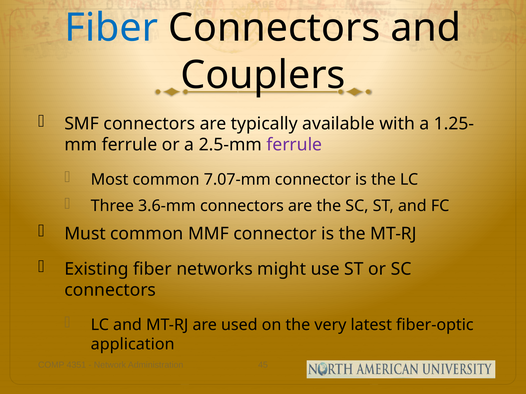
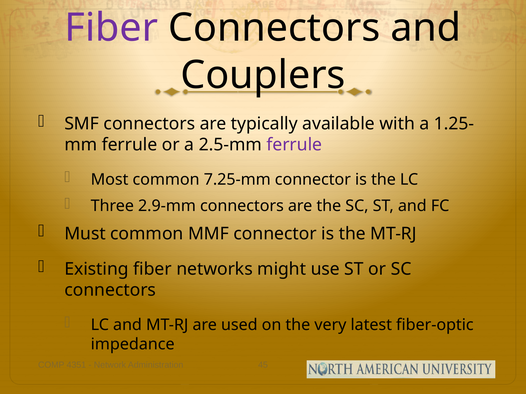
Fiber colour: blue -> purple (111, 28)
7.07-mm: 7.07-mm -> 7.25-mm (237, 180)
3.6-mm: 3.6-mm -> 2.9-mm (167, 206)
application: application -> impedance (133, 345)
